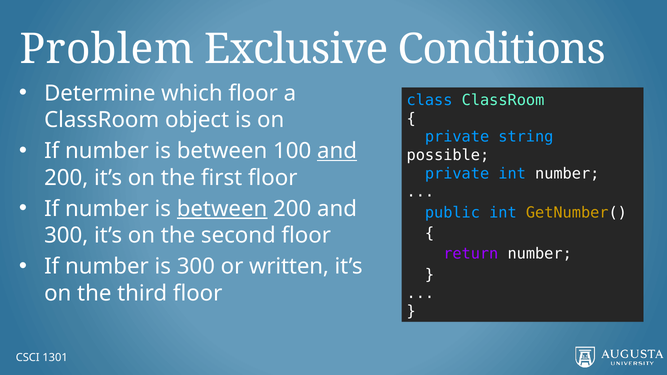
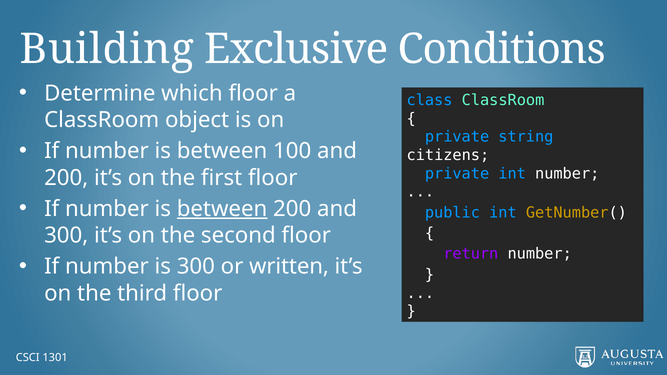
Problem: Problem -> Building (107, 49)
and underline: present -> none (337, 151)
possible: possible -> citizens (448, 155)
